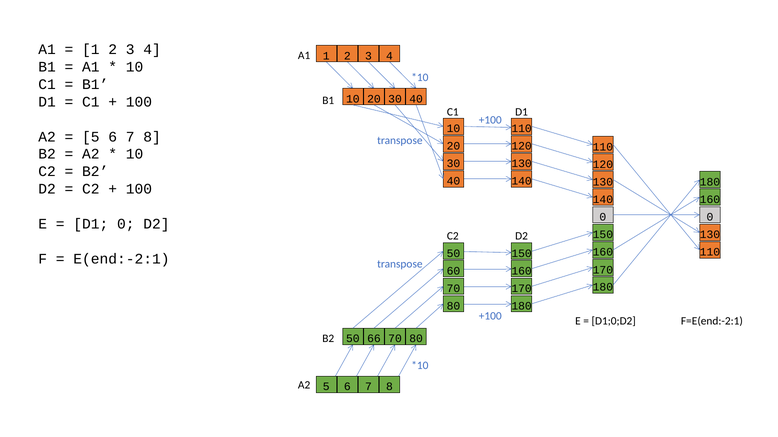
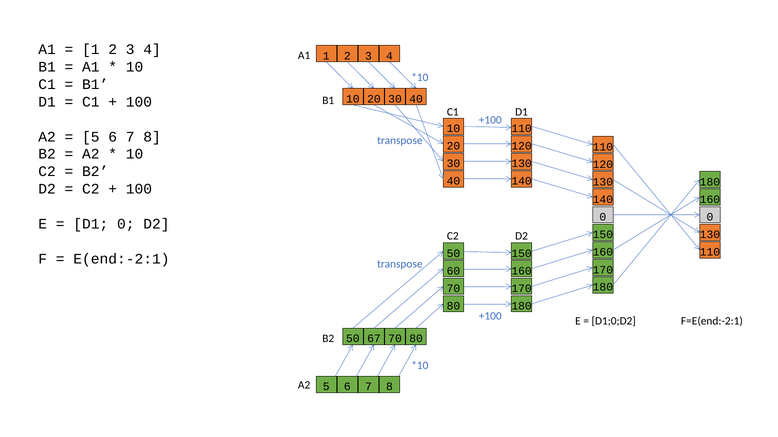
66: 66 -> 67 (374, 339)
